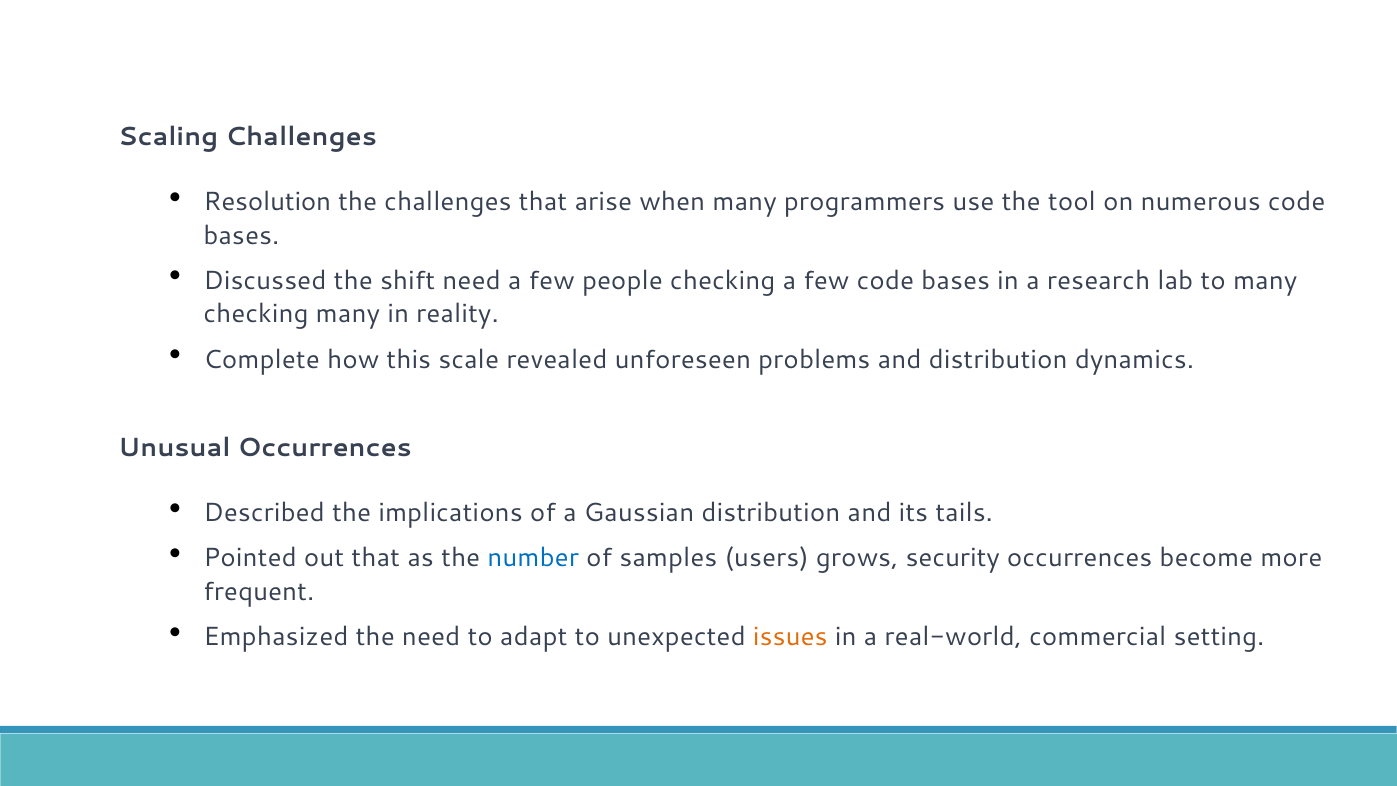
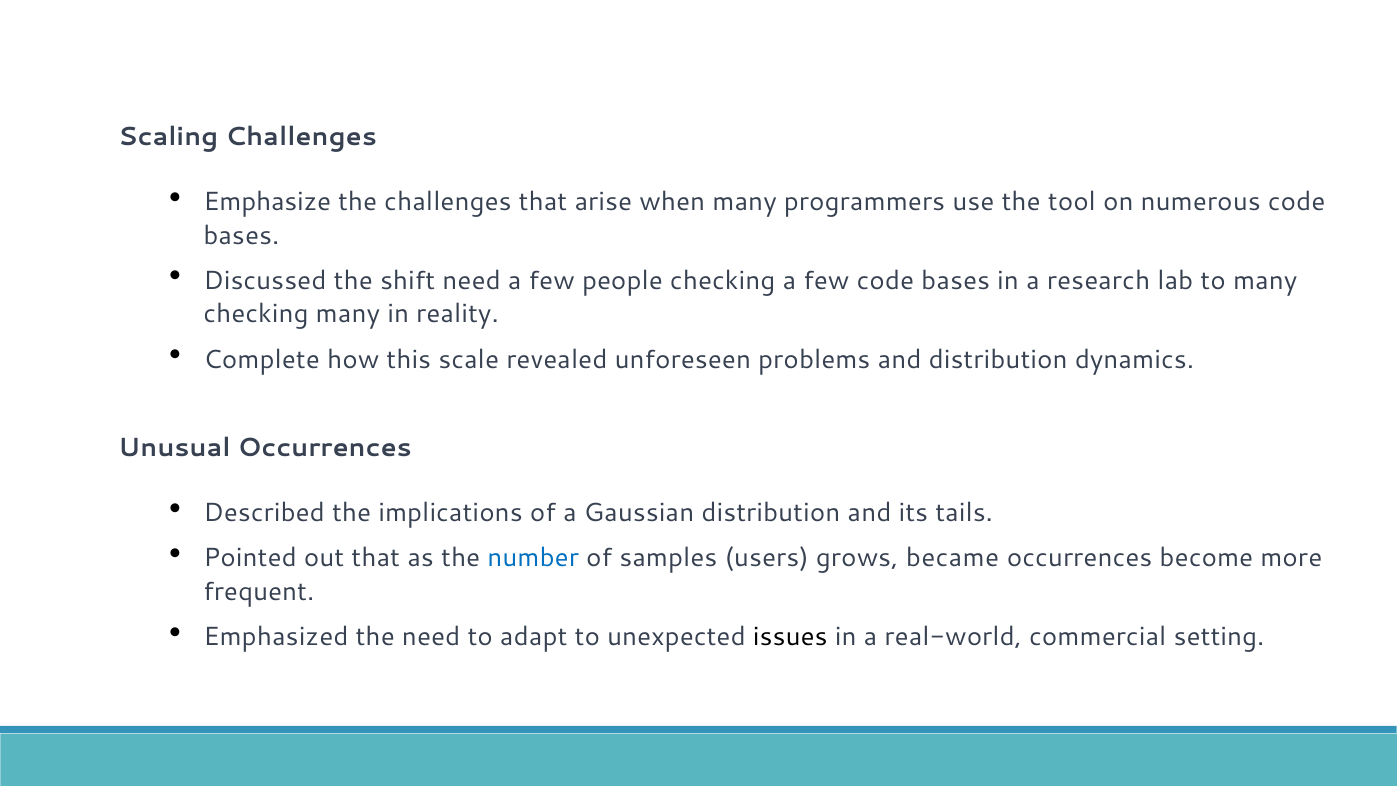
Resolution: Resolution -> Emphasize (267, 202)
security: security -> became (953, 558)
issues colour: orange -> black (790, 637)
